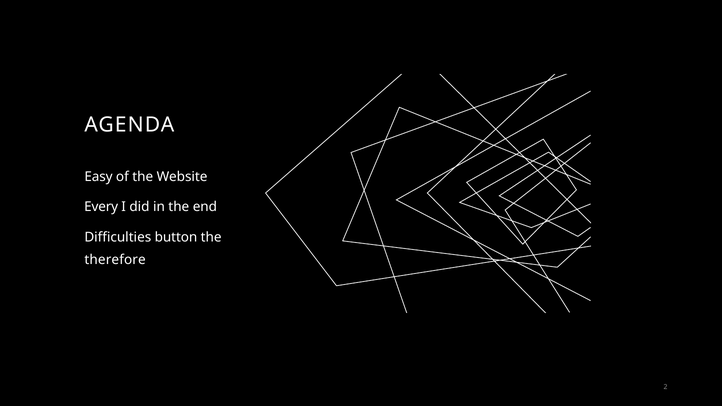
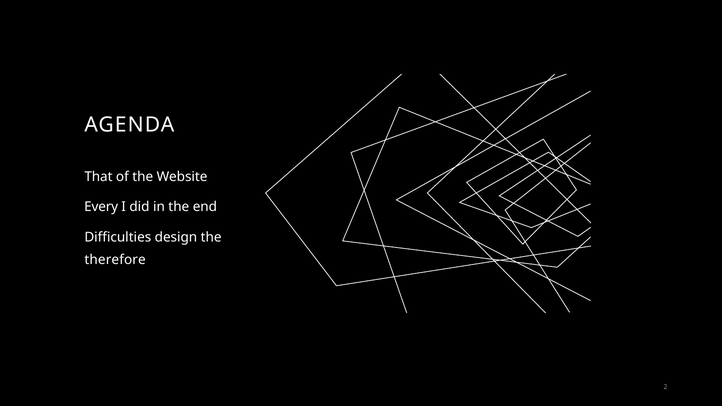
Easy: Easy -> That (98, 177)
button: button -> design (176, 237)
